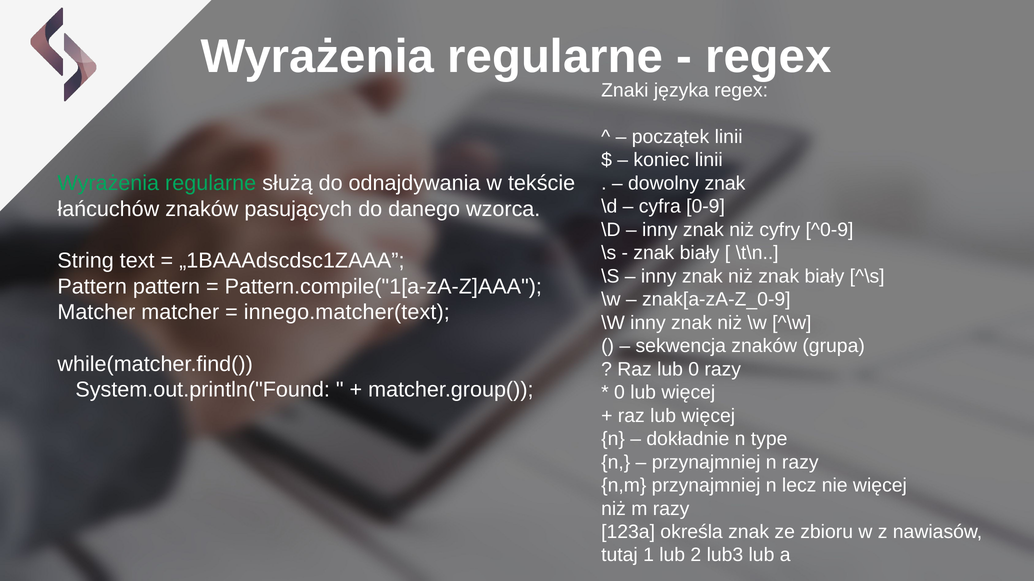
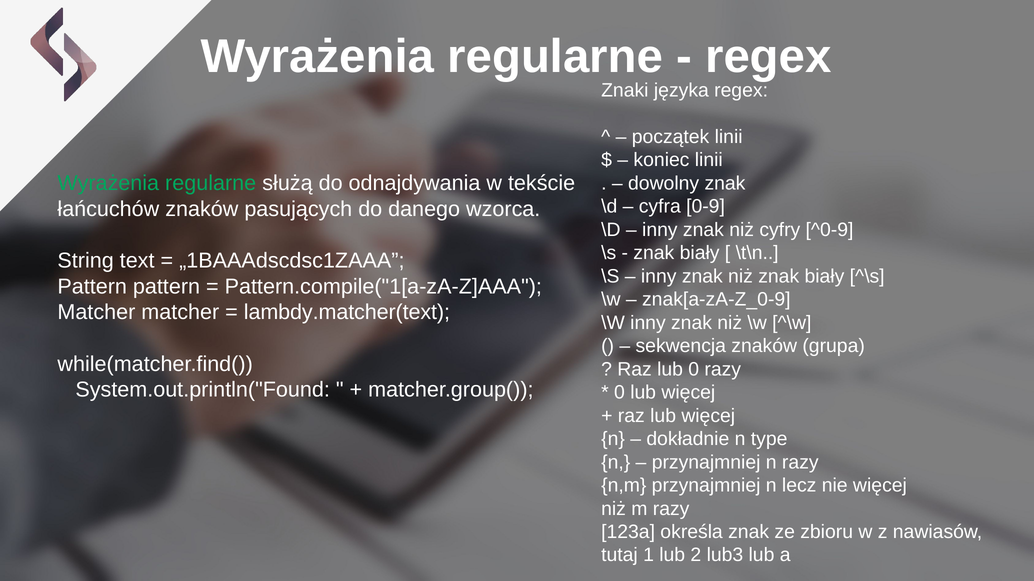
innego.matcher(text: innego.matcher(text -> lambdy.matcher(text (347, 313)
